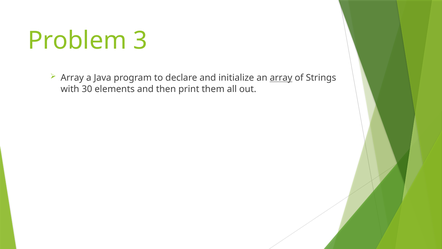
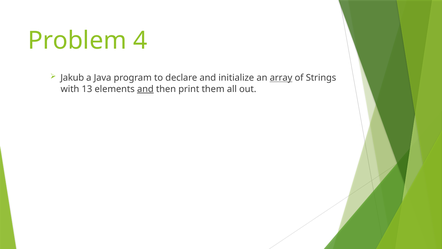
3: 3 -> 4 (140, 40)
Array: Array -> Jakub (72, 78)
30: 30 -> 13 (87, 89)
and underline: none -> present (145, 89)
